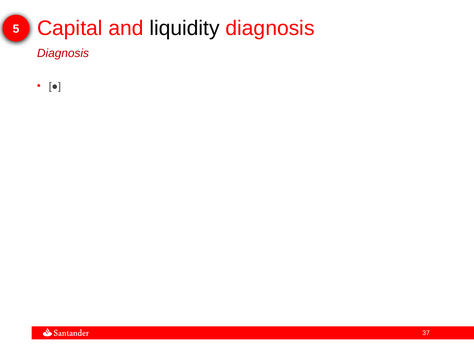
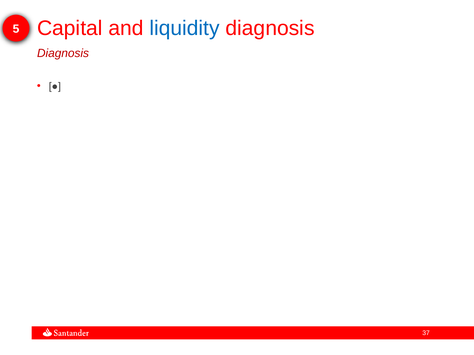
liquidity colour: black -> blue (185, 28)
